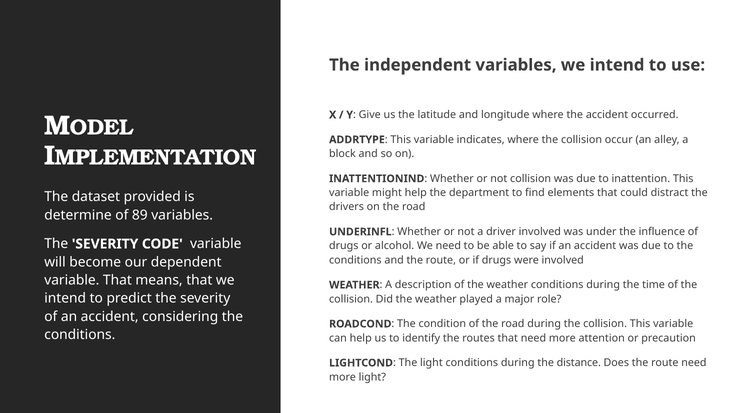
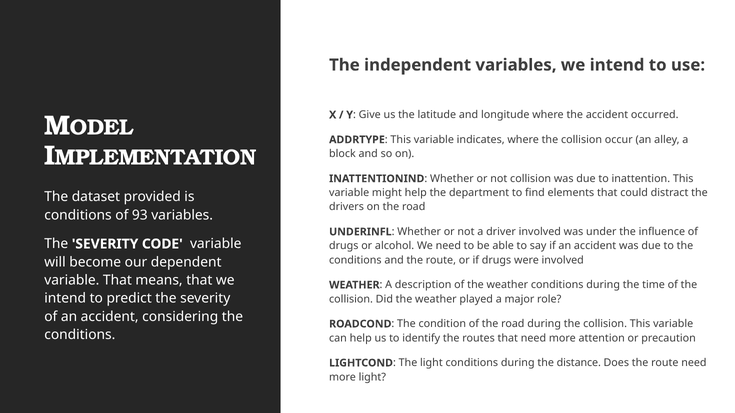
determine: determine -> conditions (78, 215)
89: 89 -> 93 (140, 215)
